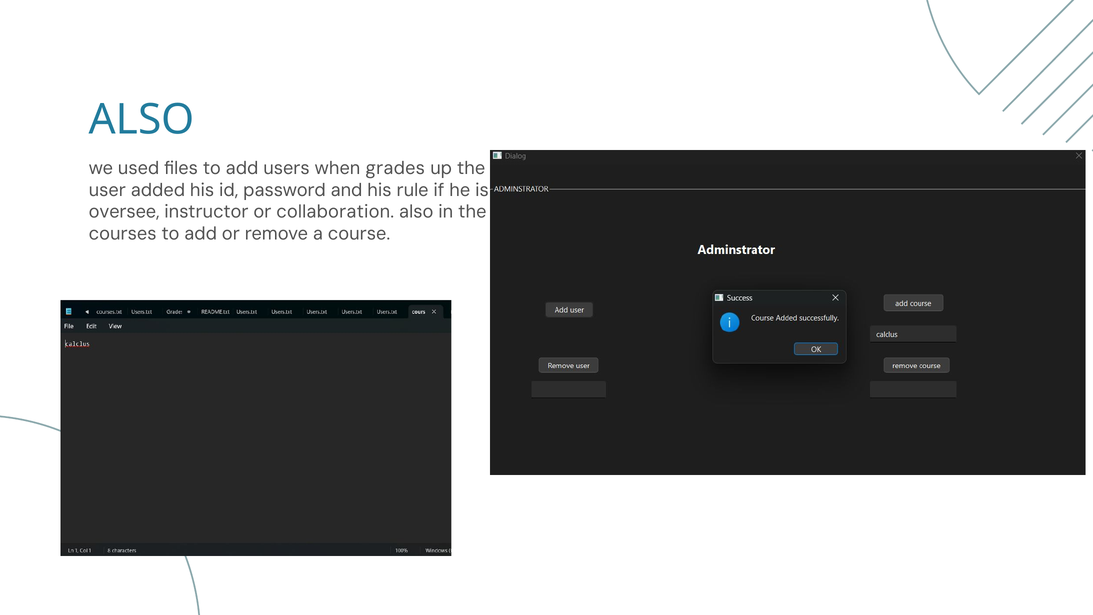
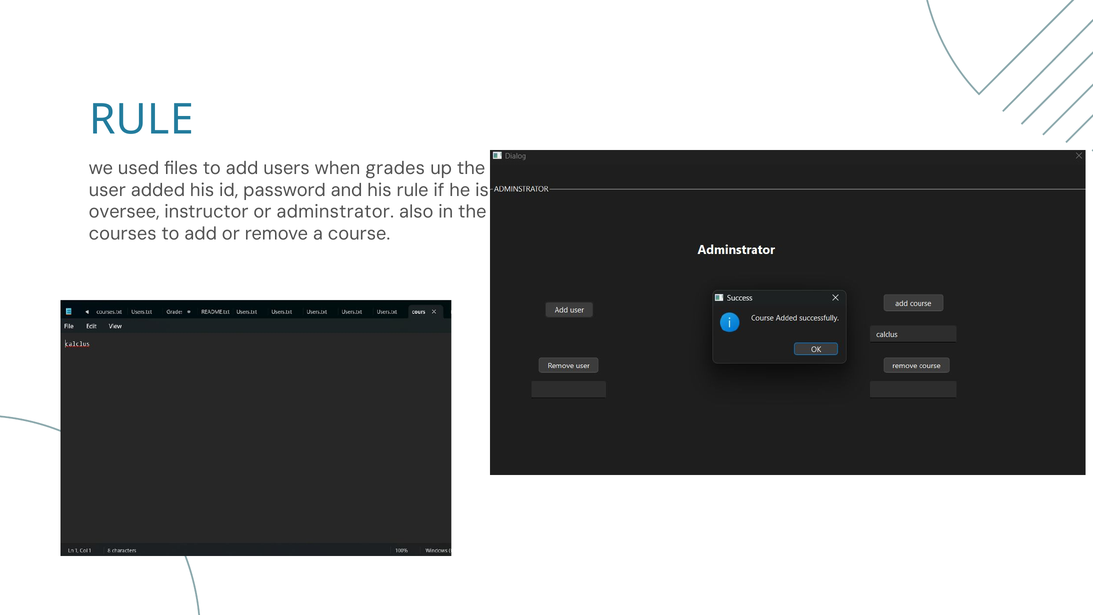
ALSO: ALSO -> RULE (141, 120)
collaboration: collaboration -> adminstrator (335, 212)
